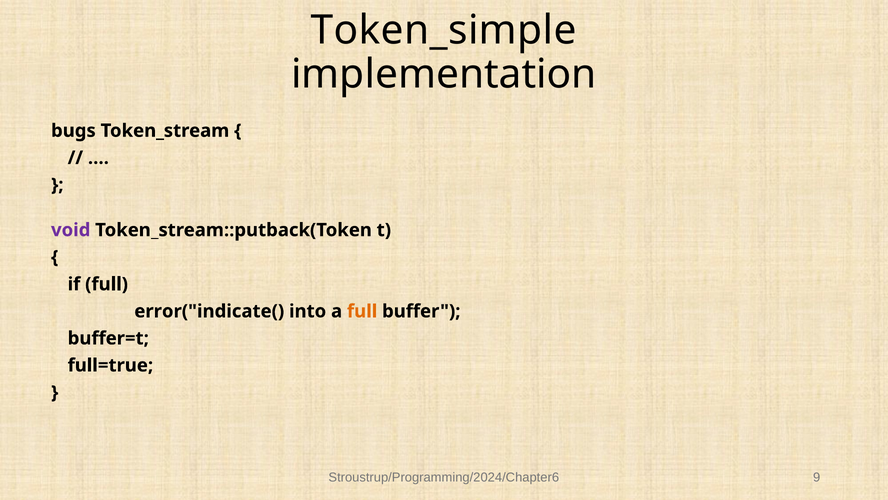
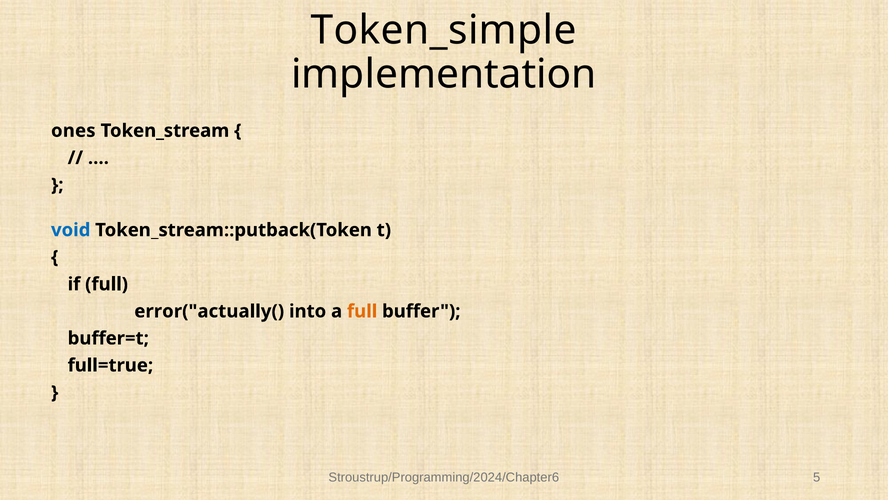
bugs: bugs -> ones (73, 131)
void colour: purple -> blue (71, 230)
error("indicate(: error("indicate( -> error("actually( (209, 311)
9: 9 -> 5 (817, 477)
